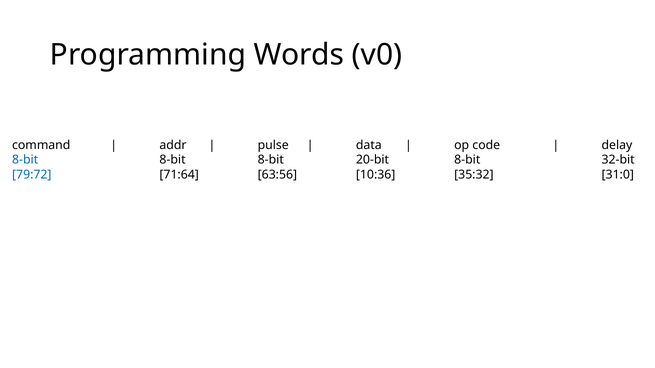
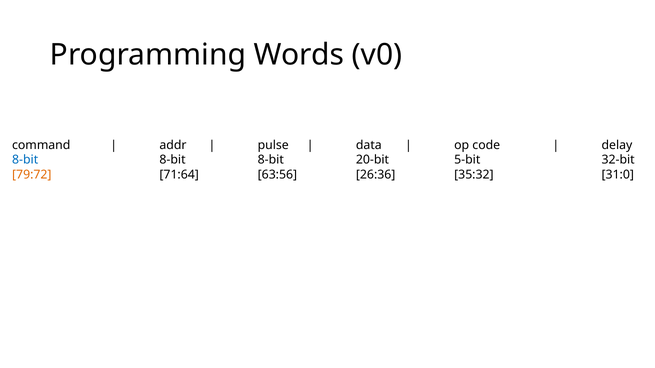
20-bit 8-bit: 8-bit -> 5-bit (467, 160)
79:72 colour: blue -> orange (32, 175)
10:36: 10:36 -> 26:36 (376, 175)
